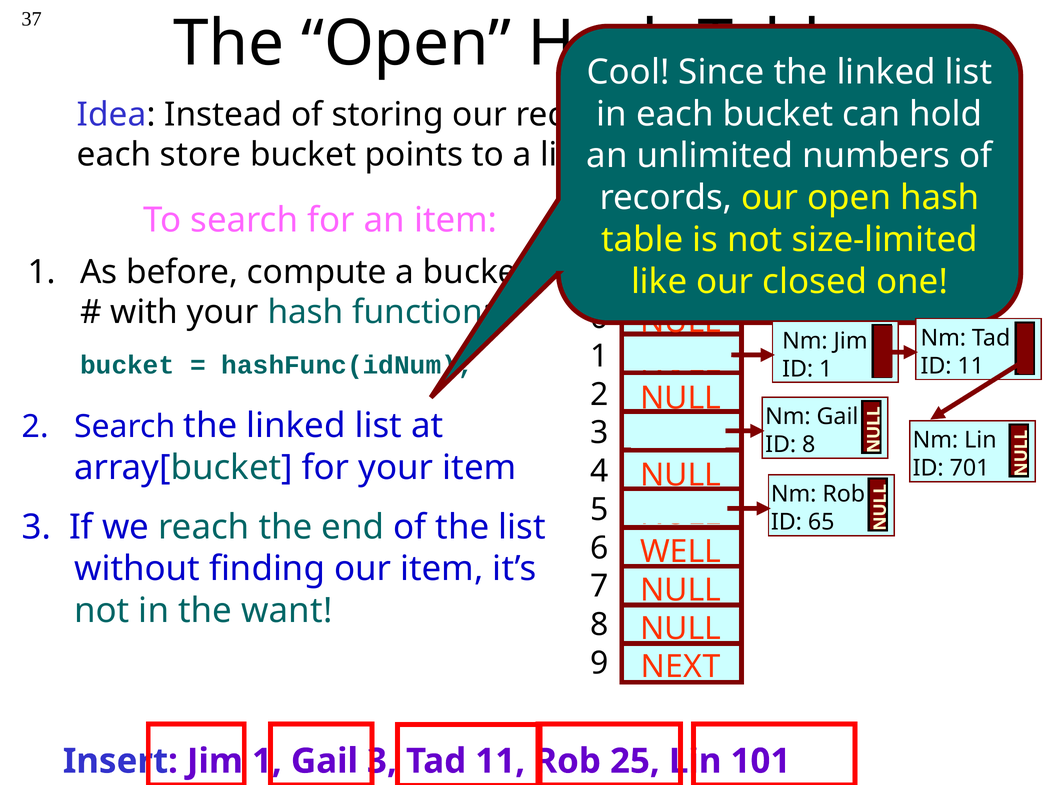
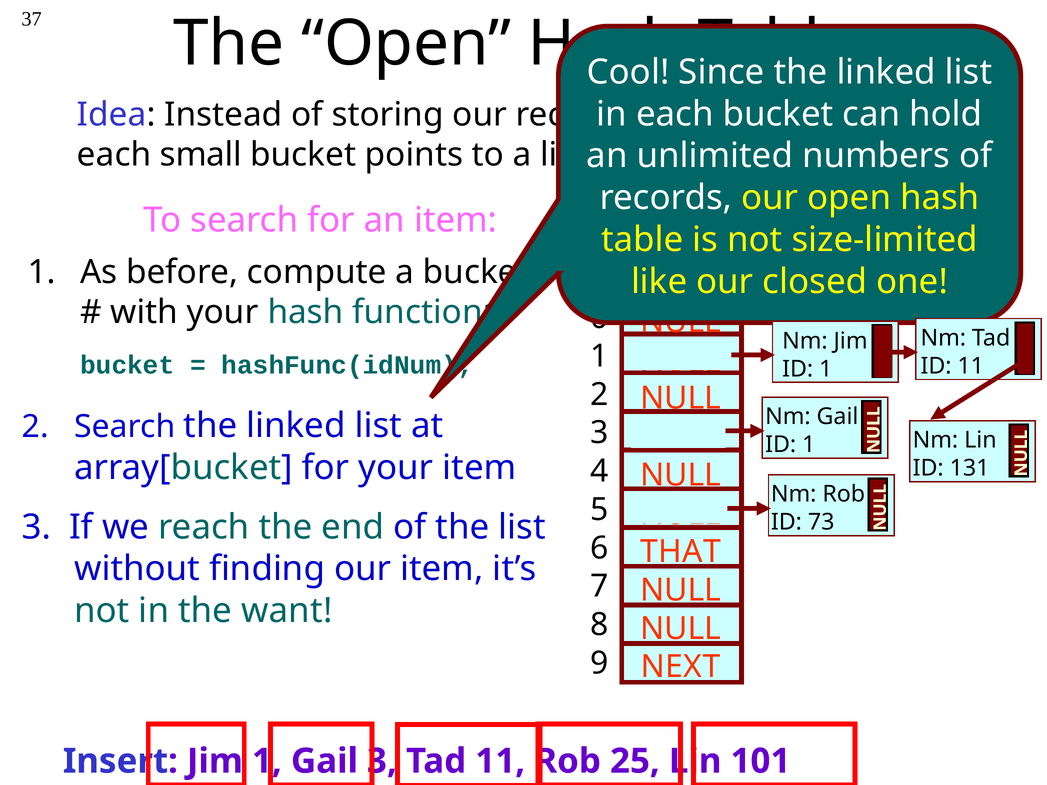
store: store -> small (201, 155)
8: 8 -> 1 (809, 445)
701: 701 -> 131 (970, 468)
65: 65 -> 73 (821, 522)
WELL: WELL -> THAT (681, 552)
